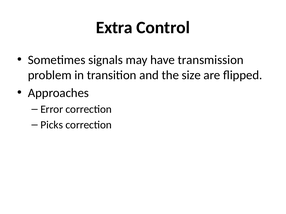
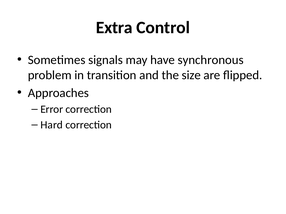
transmission: transmission -> synchronous (211, 60)
Picks: Picks -> Hard (52, 125)
